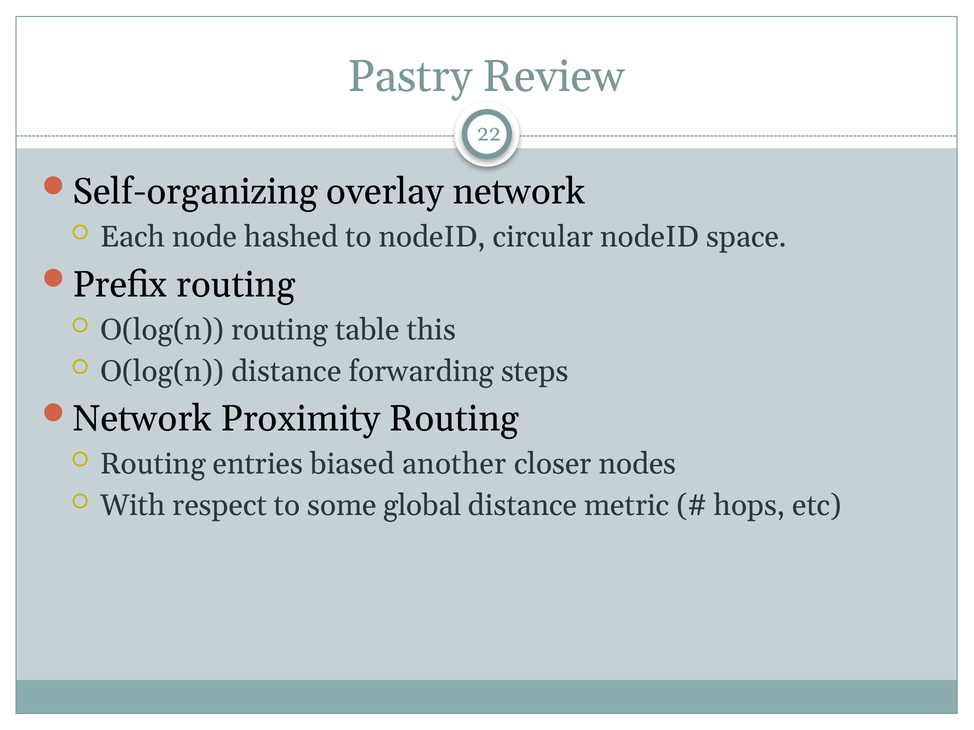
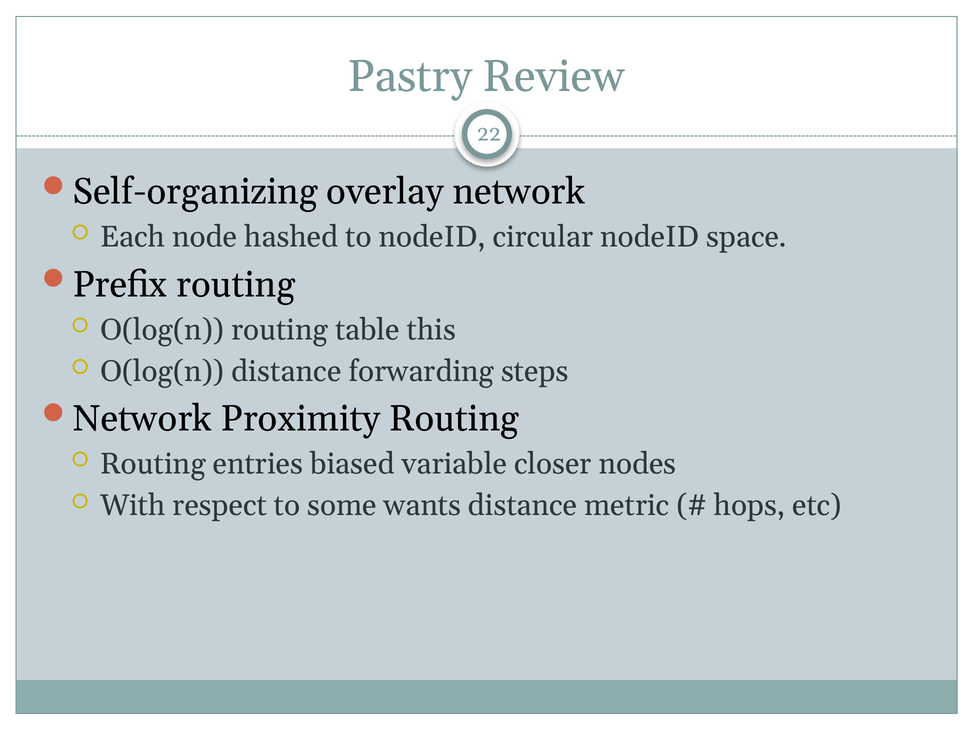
another: another -> variable (454, 464)
global: global -> wants (422, 506)
